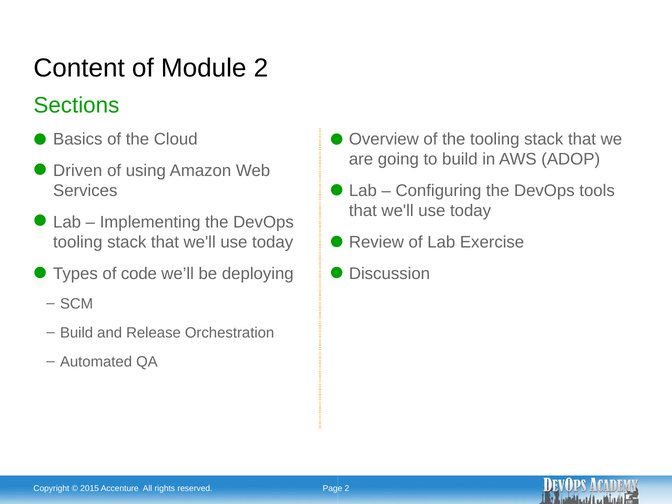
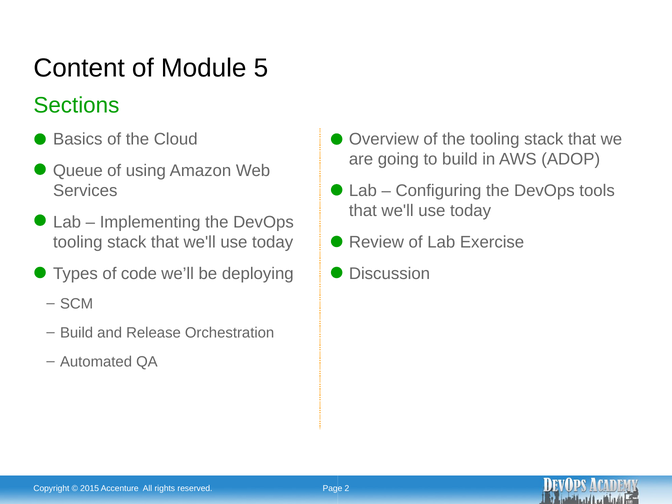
Module 2: 2 -> 5 (261, 68)
Driven: Driven -> Queue (78, 171)
